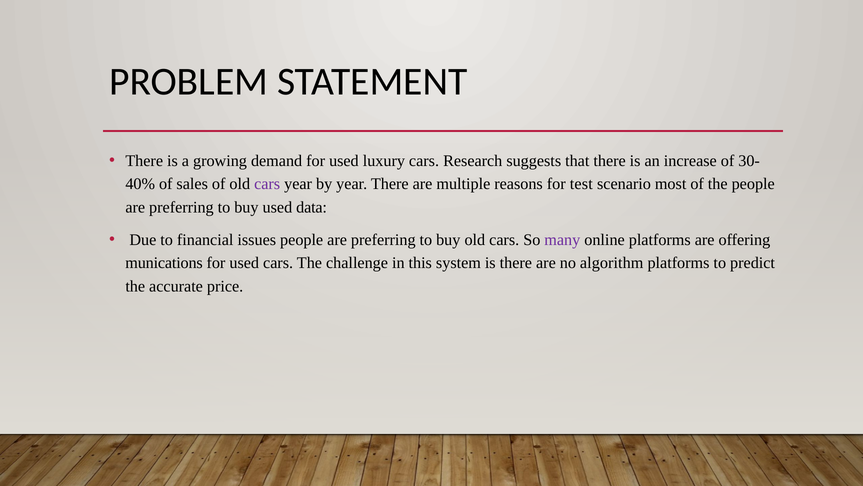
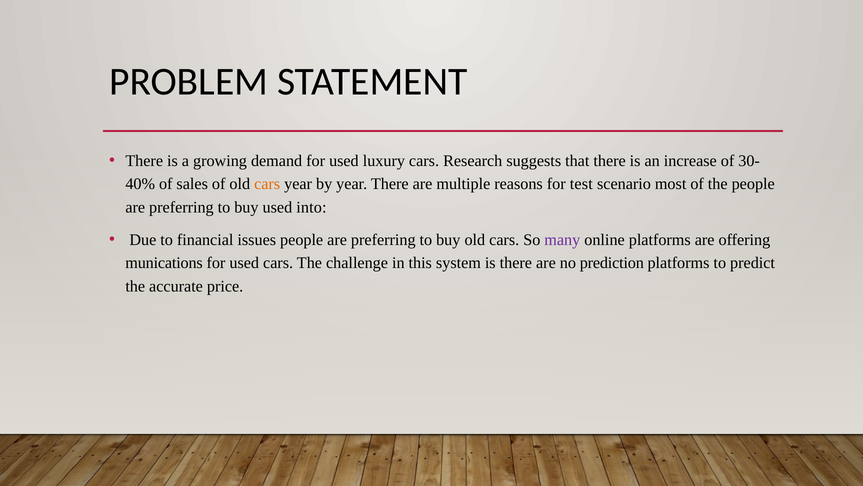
cars colour: purple -> orange (267, 184)
data: data -> into (311, 207)
algorithm: algorithm -> prediction (612, 263)
